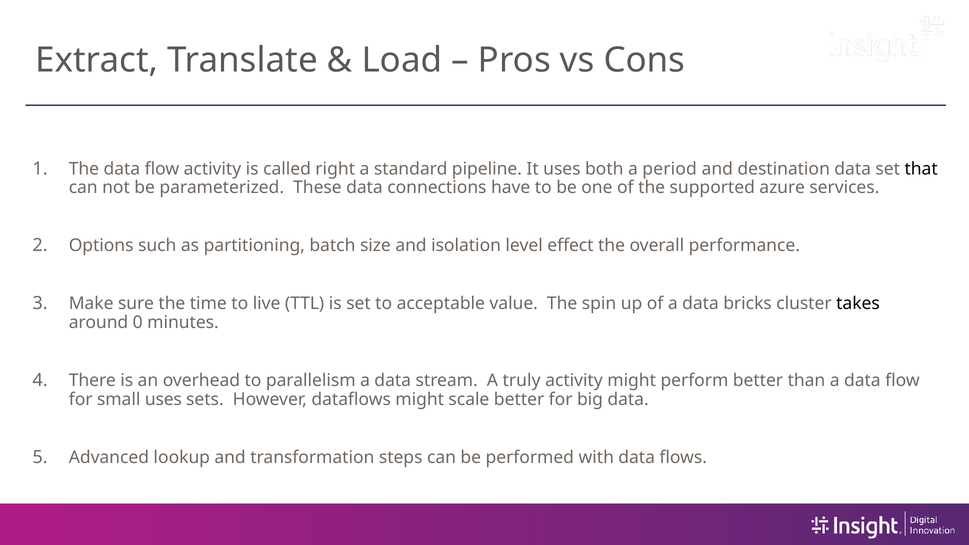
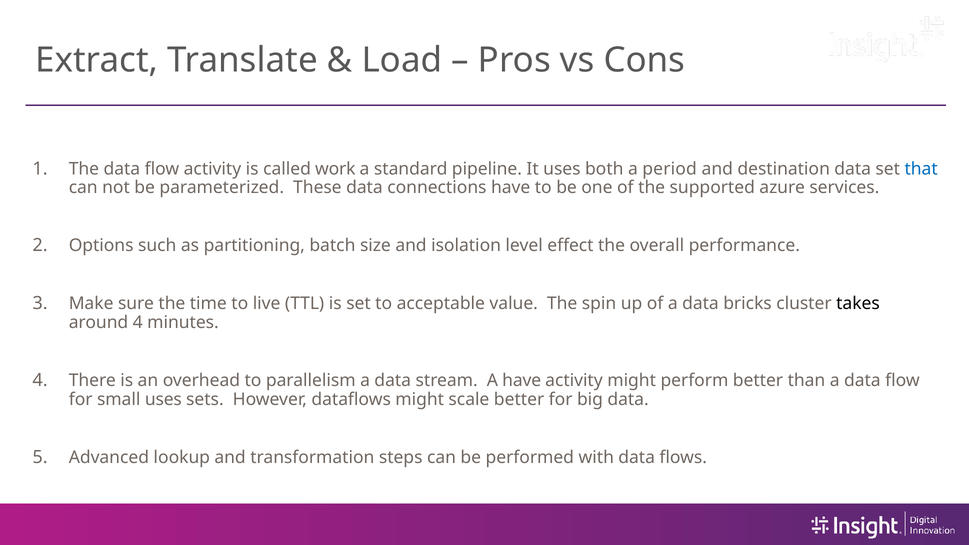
right: right -> work (335, 169)
that colour: black -> blue (921, 169)
around 0: 0 -> 4 (138, 323)
A truly: truly -> have (522, 381)
